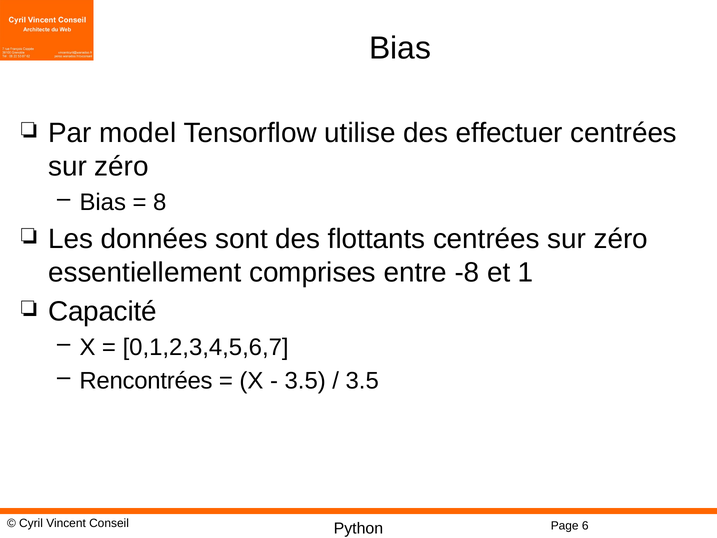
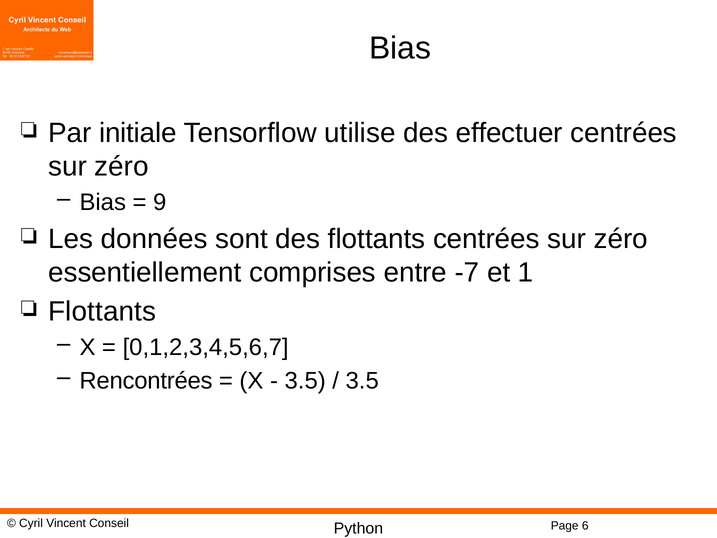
model: model -> initiale (138, 133)
8: 8 -> 9 (160, 202)
-8: -8 -> -7 (467, 273)
Capacité: Capacité -> Flottants (102, 312)
